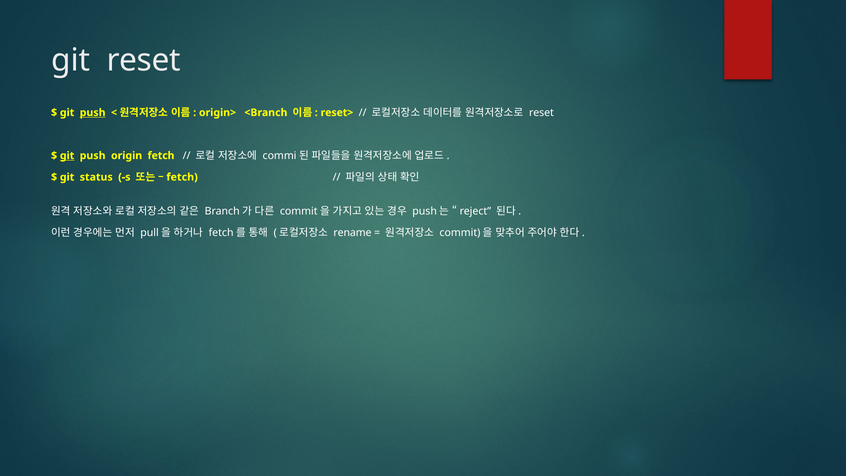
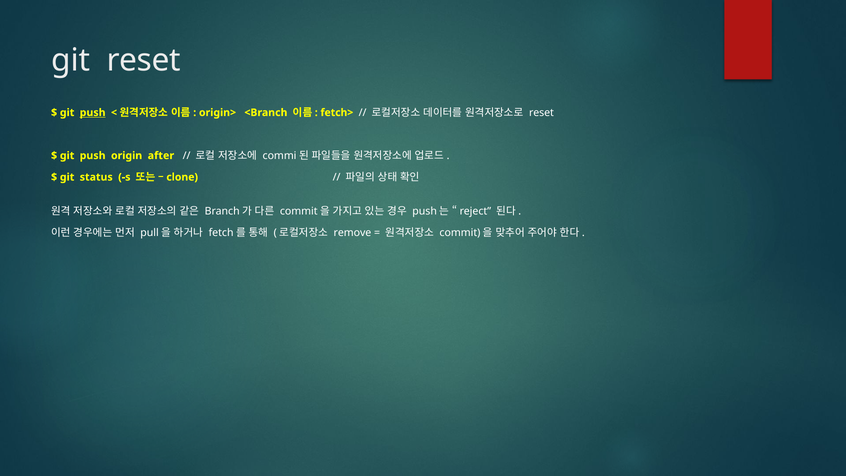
reset>: reset> -> fetch> (337, 113)
git underline: present -> none (67, 156)
origin fetch: fetch -> after (161, 156)
fetch: fetch -> clone (182, 177)
rename: rename -> remove (352, 233)
